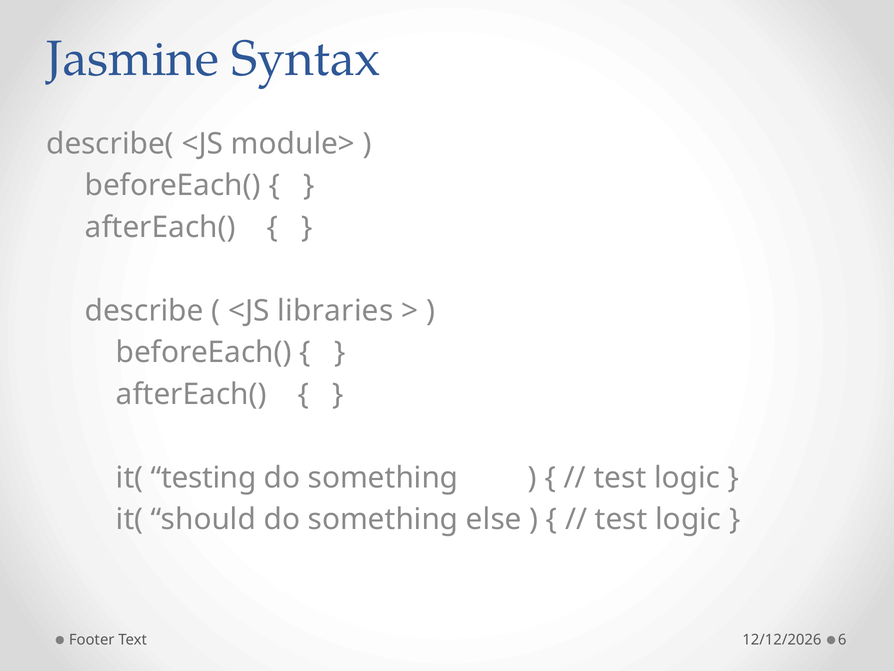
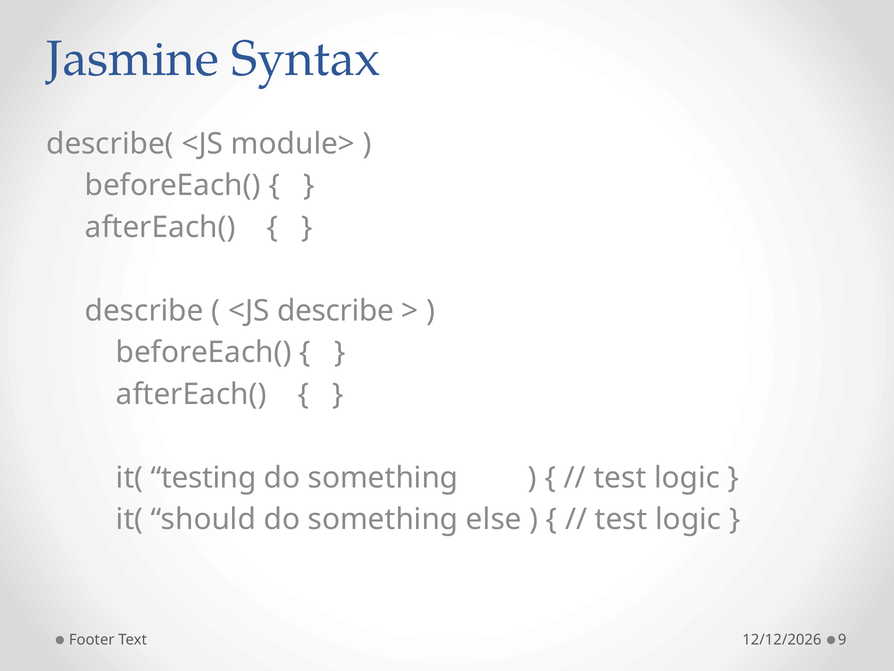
<JS libraries: libraries -> describe (336, 310)
6: 6 -> 9 (842, 639)
